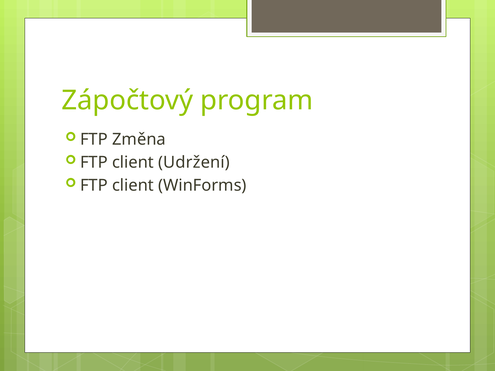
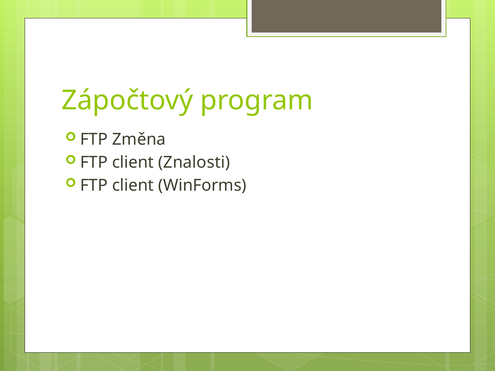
Udržení: Udržení -> Znalosti (194, 162)
